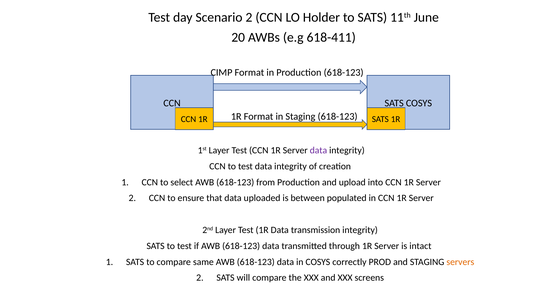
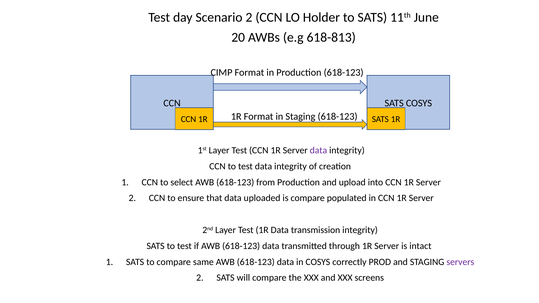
618-411: 618-411 -> 618-813 (331, 38)
is between: between -> compare (308, 198)
servers colour: orange -> purple (460, 262)
